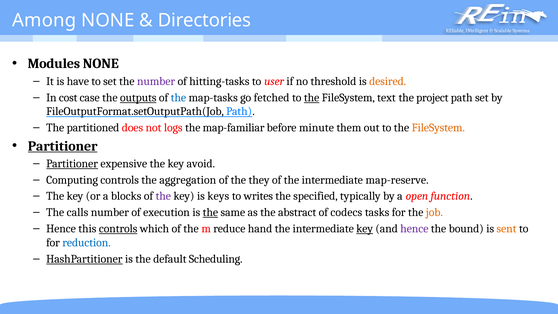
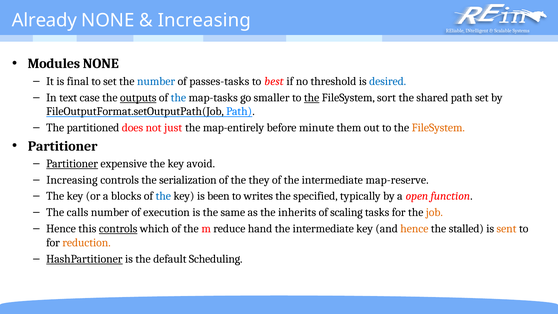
Among: Among -> Already (44, 20)
Directories: Directories -> Increasing (204, 20)
have: have -> final (78, 81)
number colour: purple -> blue (156, 81)
hitting-tasks: hitting-tasks -> passes-tasks (219, 81)
user: user -> best (274, 81)
desired colour: orange -> blue (388, 81)
cost: cost -> text (68, 97)
fetched: fetched -> smaller (272, 97)
text: text -> sort (386, 97)
project: project -> shared (432, 97)
logs: logs -> just (173, 128)
map-familiar: map-familiar -> map-entirely (234, 128)
Partitioner underline: present -> none (63, 146)
Computing: Computing -> Increasing (72, 180)
aggregation: aggregation -> serialization (188, 180)
the colour: purple -> blue (163, 196)
keys: keys -> been (218, 196)
the underline: present -> none (210, 212)
abstract: abstract -> inherits (297, 212)
codecs: codecs -> scaling (346, 212)
key underline: present -> none (365, 229)
hence colour: purple -> orange (414, 229)
bound: bound -> stalled (466, 229)
reduction colour: blue -> orange (87, 243)
